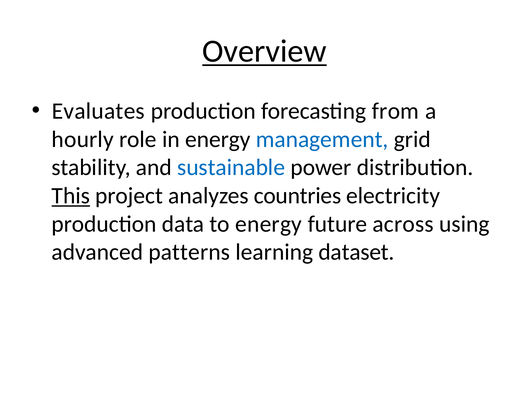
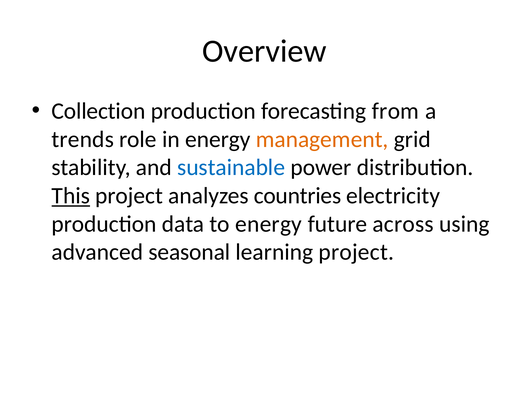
Overview underline: present -> none (264, 51)
Evaluates: Evaluates -> Collection (99, 111)
hourly: hourly -> trends (83, 139)
management colour: blue -> orange (322, 139)
patterns: patterns -> seasonal (189, 252)
learning dataset: dataset -> project (356, 252)
